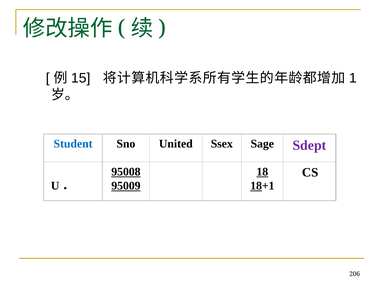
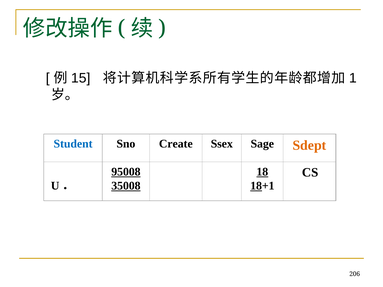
United: United -> Create (176, 144)
Sdept colour: purple -> orange (309, 145)
95009: 95009 -> 35008 (126, 186)
